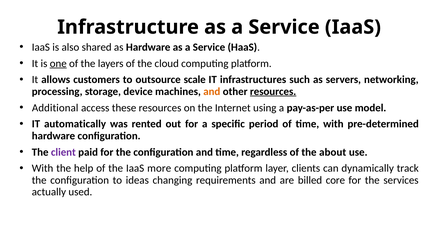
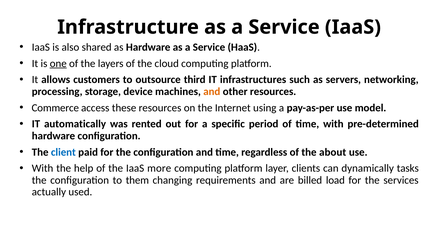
scale: scale -> third (195, 80)
resources underline: present -> none (273, 91)
Additional: Additional -> Commerce (55, 108)
client colour: purple -> blue (63, 152)
track: track -> tasks (408, 168)
ideas: ideas -> them (137, 180)
core: core -> load (335, 180)
